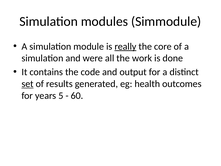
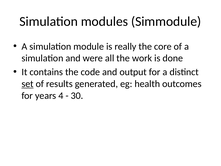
really underline: present -> none (125, 46)
5: 5 -> 4 (61, 95)
60: 60 -> 30 (77, 95)
